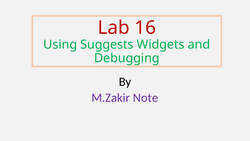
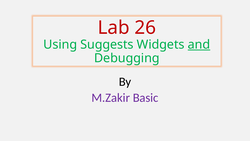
16: 16 -> 26 (145, 28)
and underline: none -> present (199, 44)
Note: Note -> Basic (146, 98)
